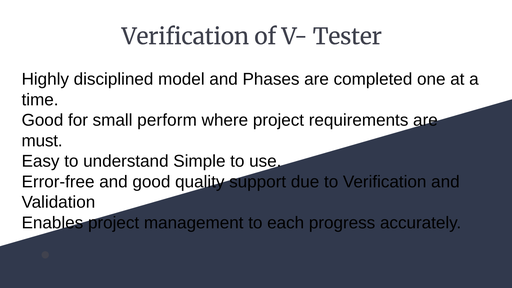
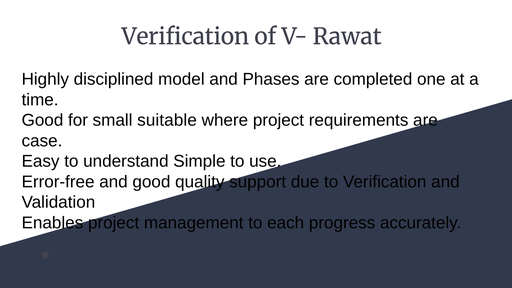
Tester: Tester -> Rawat (347, 37)
perform: perform -> suitable (167, 120)
must: must -> case (42, 141)
